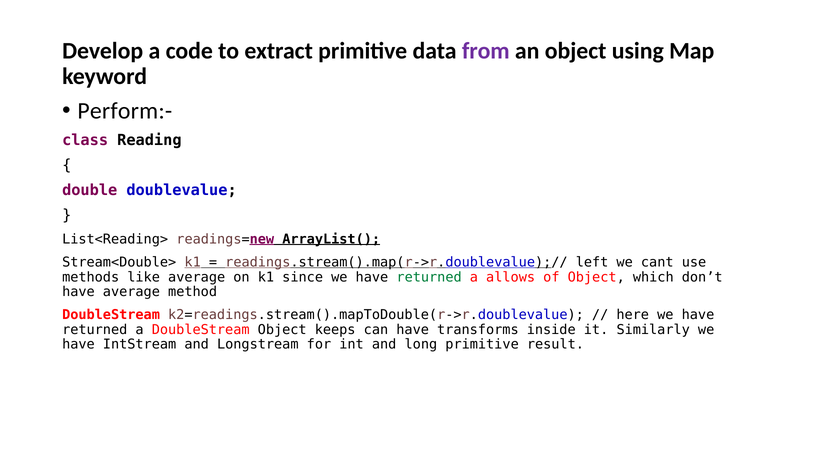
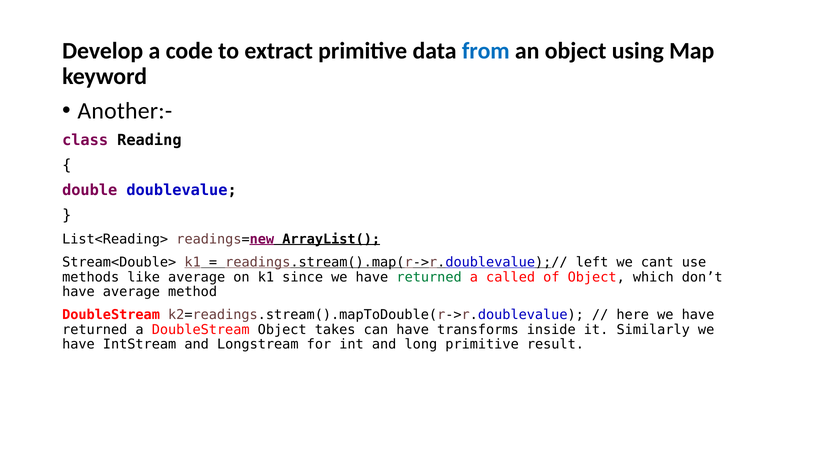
from colour: purple -> blue (486, 51)
Perform:-: Perform:- -> Another:- (125, 111)
allows: allows -> called (511, 277)
keeps: keeps -> takes (335, 330)
